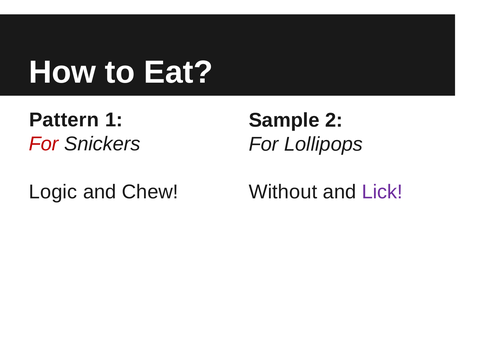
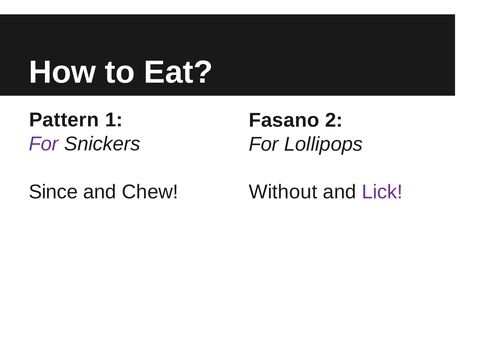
Sample: Sample -> Fasano (284, 120)
For colour: red -> purple (44, 144)
Logic: Logic -> Since (53, 192)
